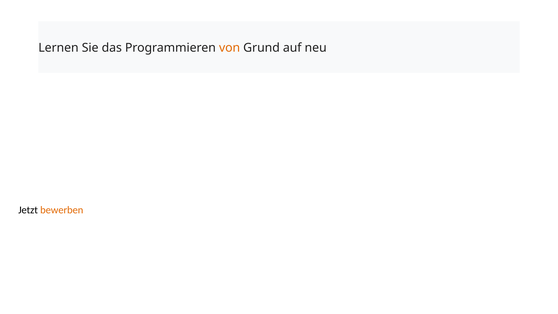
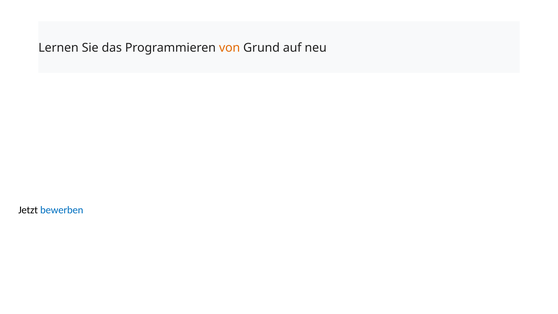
bewerben colour: orange -> blue (62, 210)
